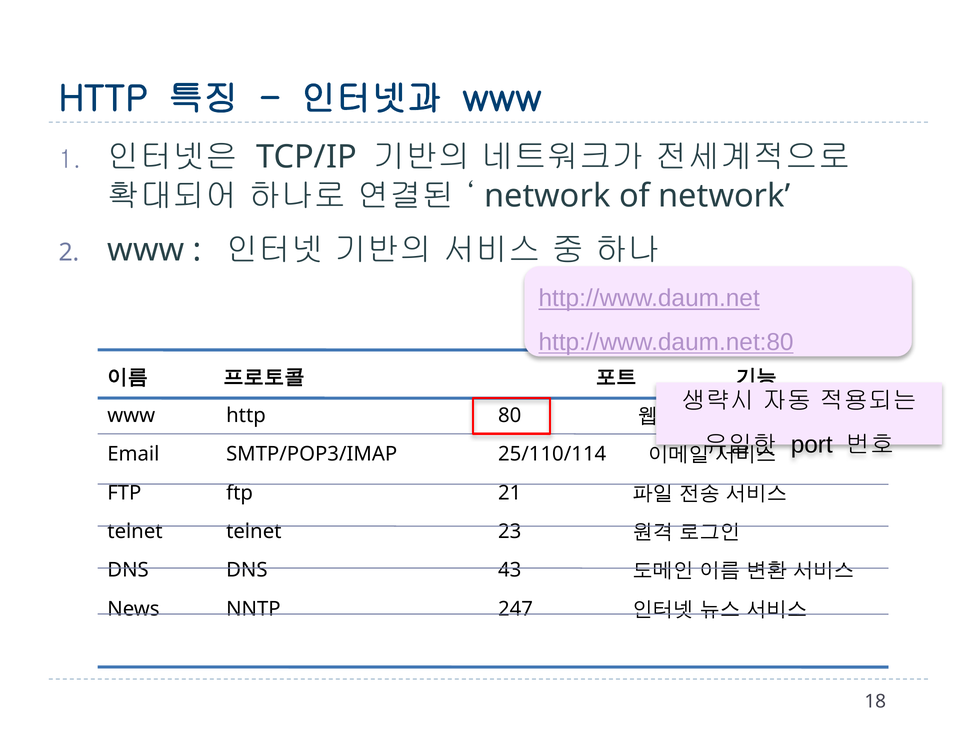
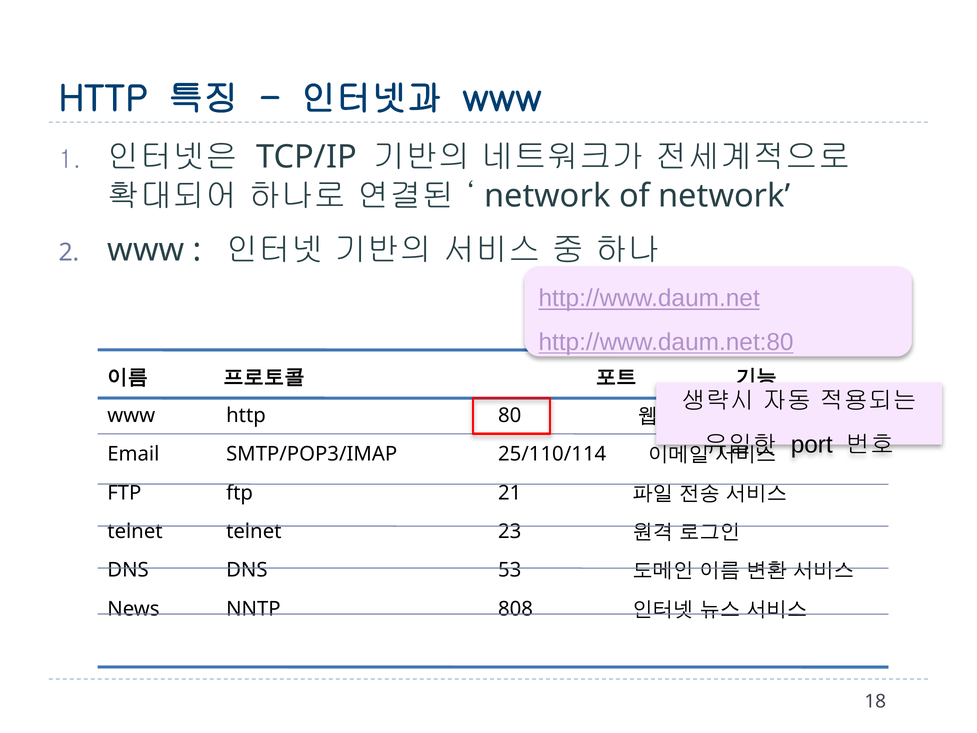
43: 43 -> 53 (510, 570)
247: 247 -> 808 (516, 609)
